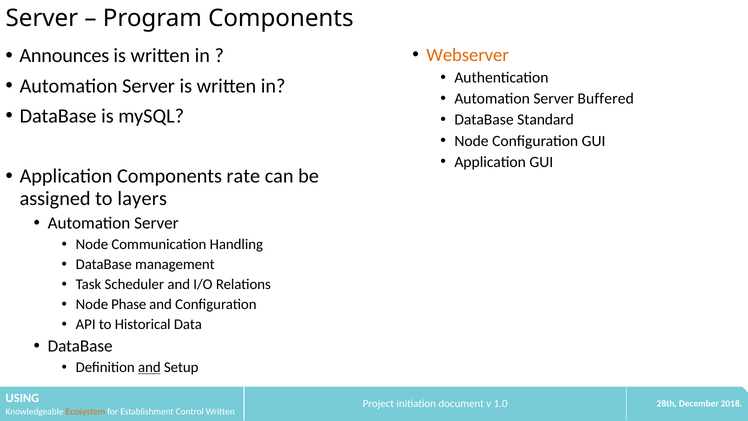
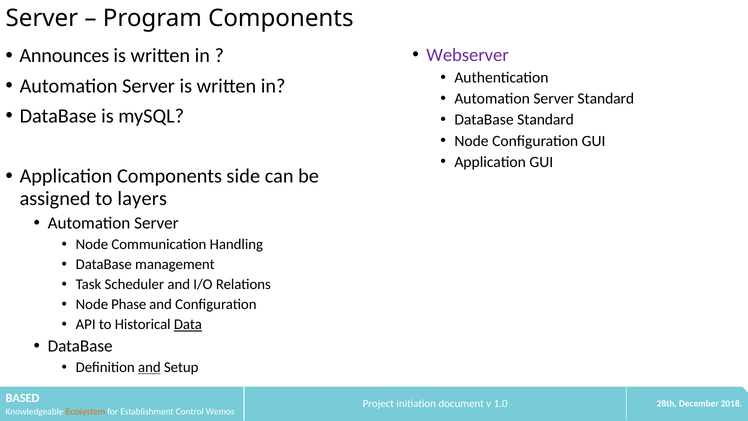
Webserver colour: orange -> purple (468, 55)
Server Buffered: Buffered -> Standard (606, 99)
rate: rate -> side (243, 176)
Data underline: none -> present (188, 324)
USING: USING -> BASED (22, 398)
Control Written: Written -> Wemos (220, 411)
